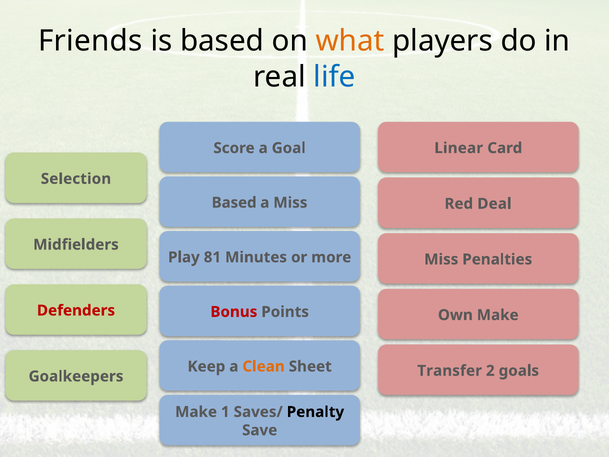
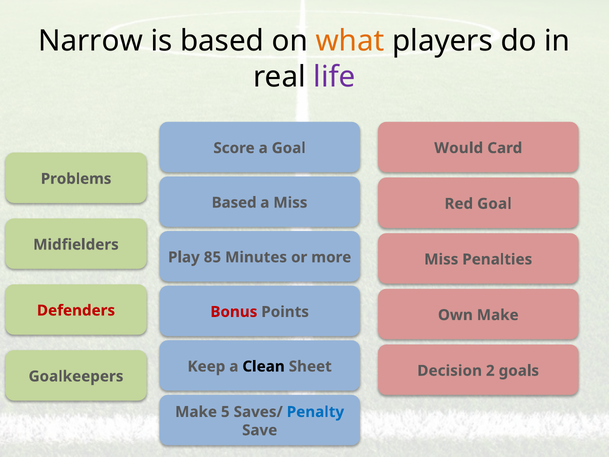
Friends: Friends -> Narrow (91, 41)
life colour: blue -> purple (335, 77)
Linear: Linear -> Would (459, 148)
Selection: Selection -> Problems (76, 179)
Red Deal: Deal -> Goal (494, 204)
81: 81 -> 85 (212, 257)
Clean colour: orange -> black (264, 366)
Transfer: Transfer -> Decision (450, 371)
1: 1 -> 5 (225, 412)
Penalty colour: black -> blue (315, 412)
